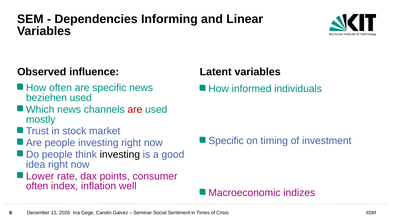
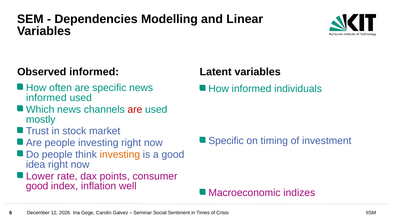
Informing: Informing -> Modelling (169, 19)
Observed influence: influence -> informed (94, 72)
beziehen: beziehen -> informed (46, 98)
investing colour: black -> orange (120, 155)
often: often -> good (37, 186)
